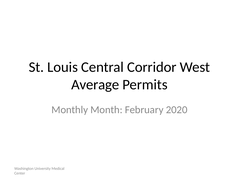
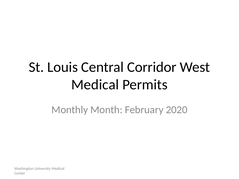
Average: Average -> Medical (95, 85)
